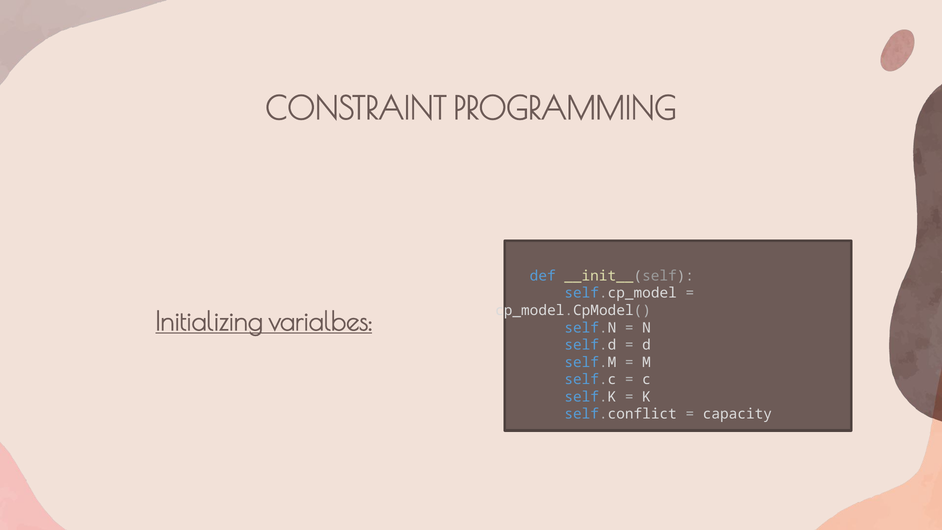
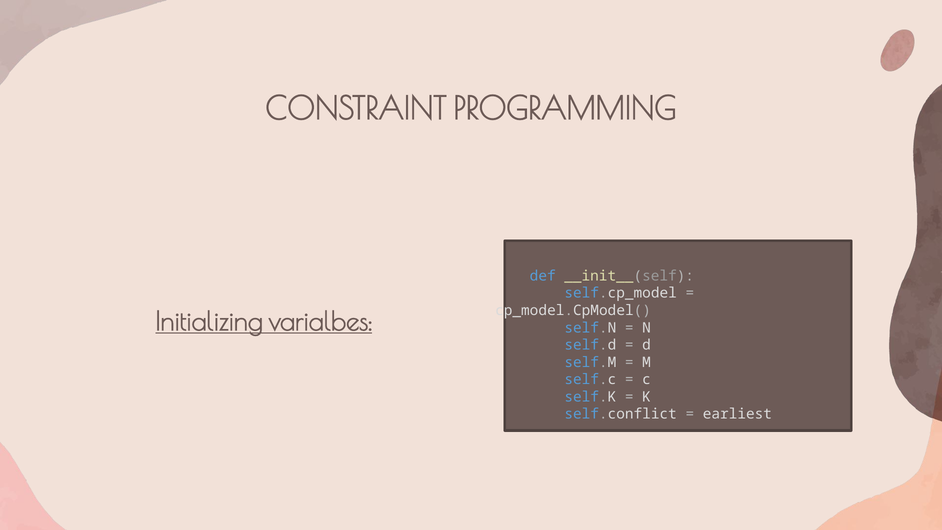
capacity: capacity -> earliest (737, 414)
